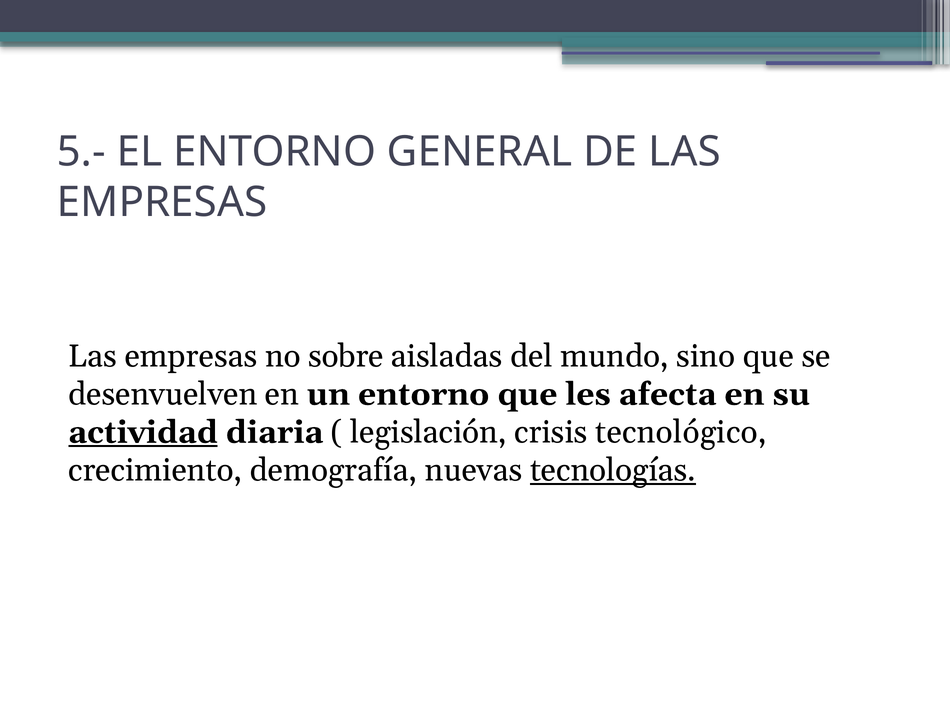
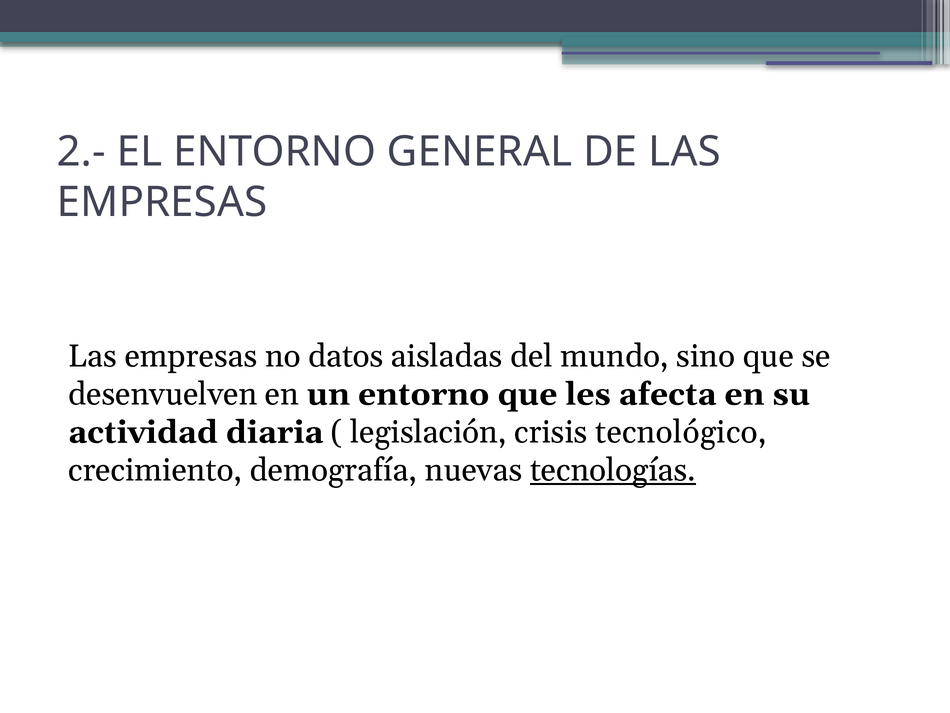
5.-: 5.- -> 2.- (81, 152)
sobre: sobre -> datos (346, 356)
actividad underline: present -> none (143, 432)
